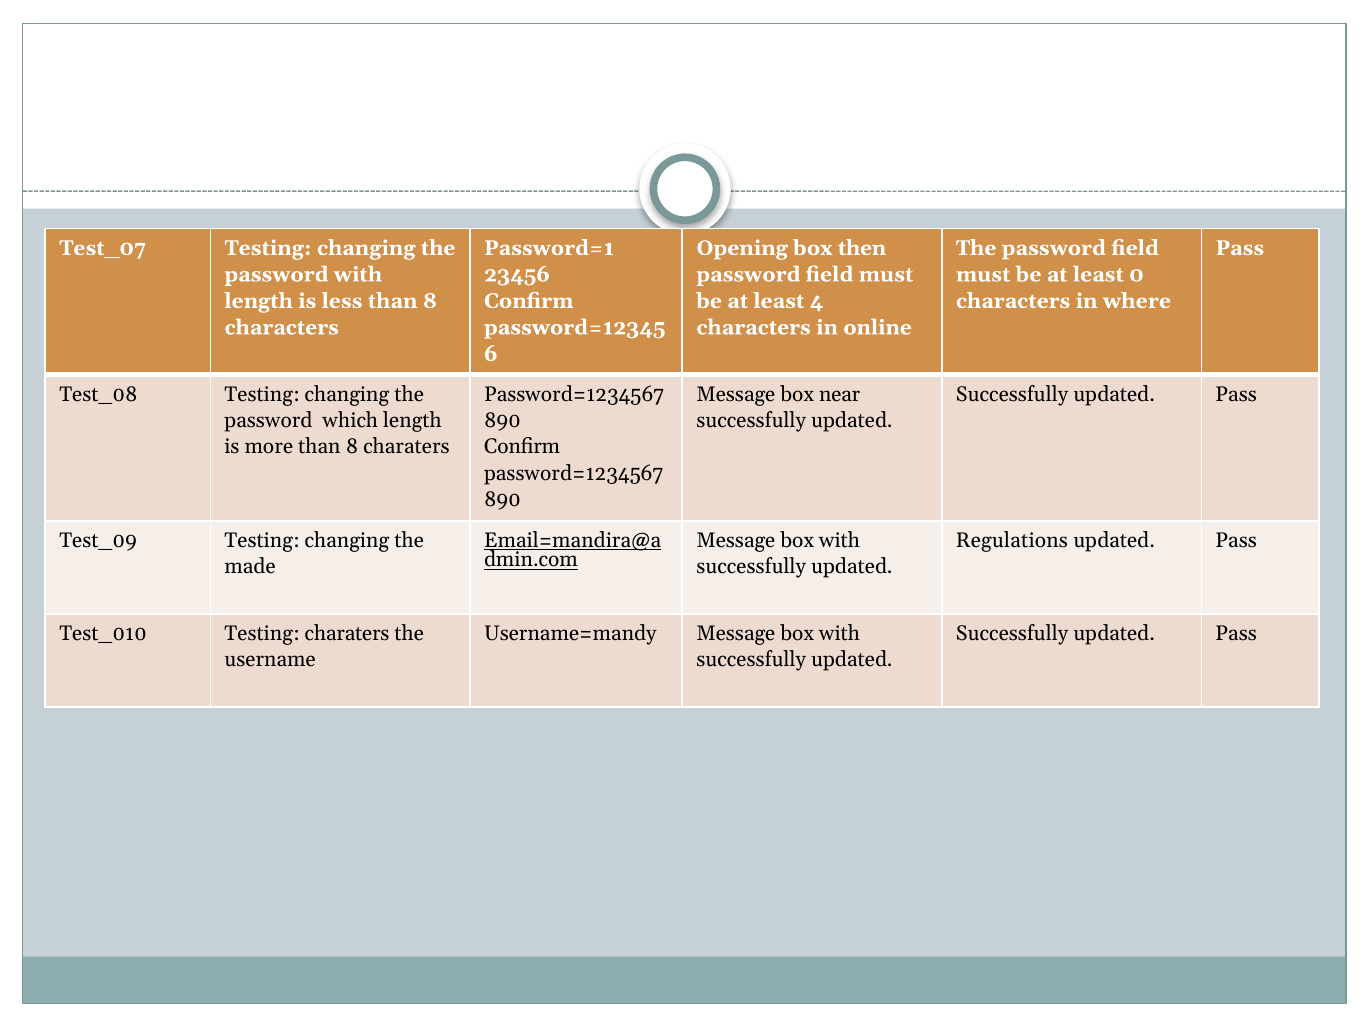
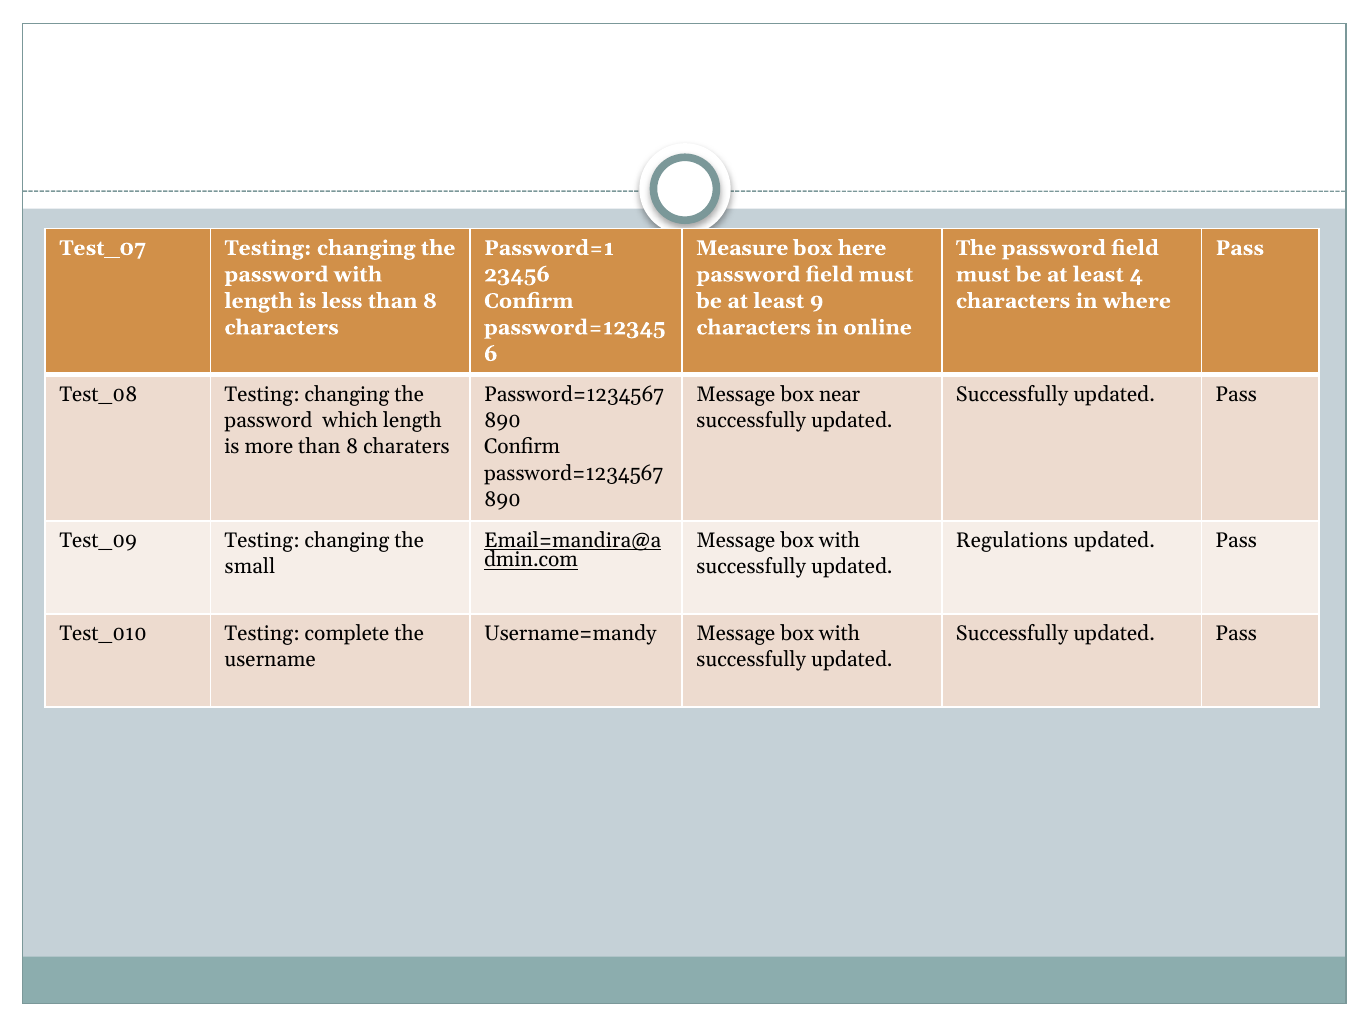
Opening: Opening -> Measure (742, 248)
then: then -> here (862, 248)
0: 0 -> 4 (1136, 275)
4: 4 -> 9 (817, 301)
made: made -> small (250, 567)
Testing charaters: charaters -> complete (347, 634)
